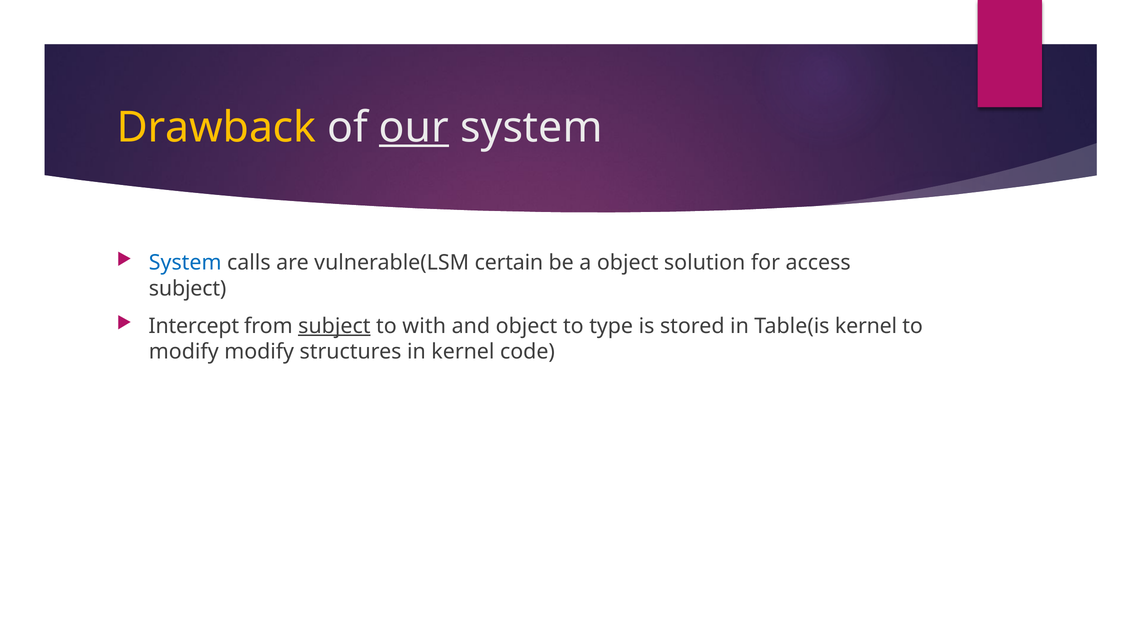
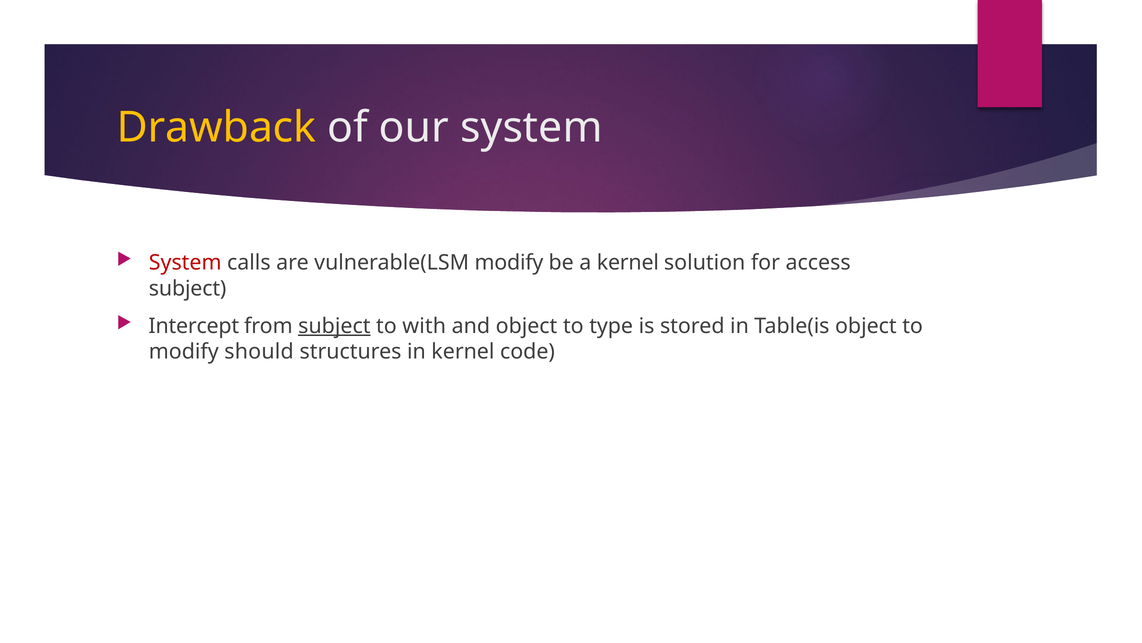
our underline: present -> none (414, 127)
System colour: blue -> red (185, 262)
vulnerable(LSM certain: certain -> modify (509, 262)
a object: object -> kernel (628, 262)
Table(is kernel: kernel -> object (866, 326)
modify modify: modify -> should (259, 351)
